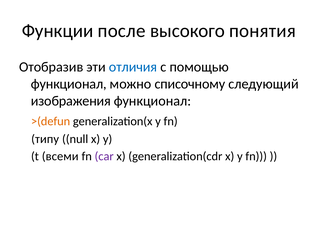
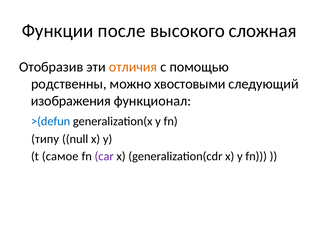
понятия: понятия -> сложная (263, 31)
отличия colour: blue -> orange (133, 67)
функционал: функционал -> родственны (69, 84)
списочному: списочному -> хвостовыми (190, 84)
>(defun colour: orange -> blue (51, 121)
всеми: всеми -> самое (60, 156)
